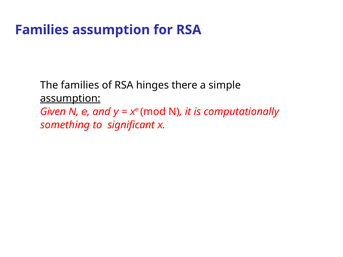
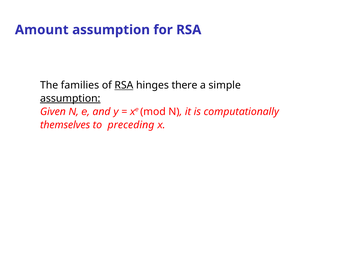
Families: Families -> Amount (42, 30)
RSA underline: none -> present (124, 85)
something: something -> themselves (65, 125)
significant: significant -> preceding (131, 125)
